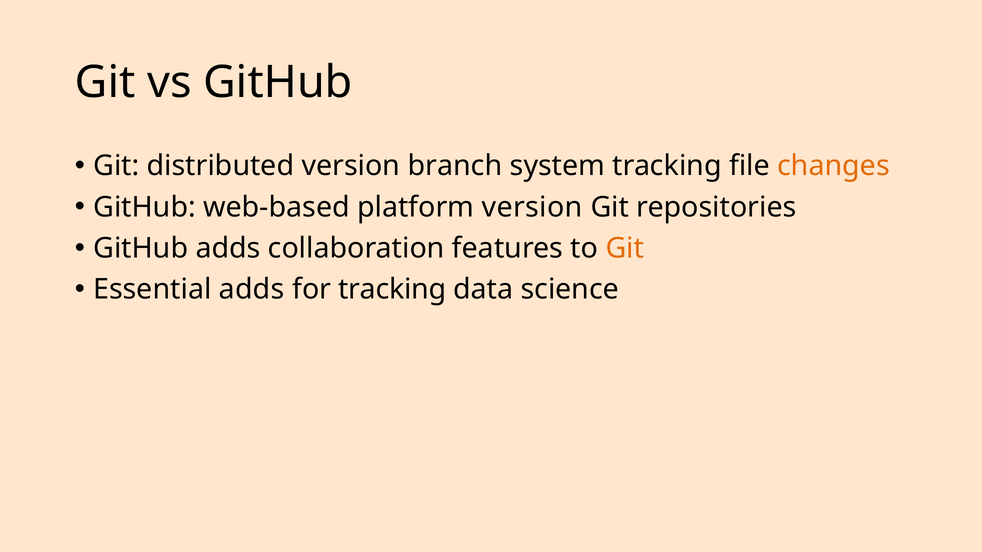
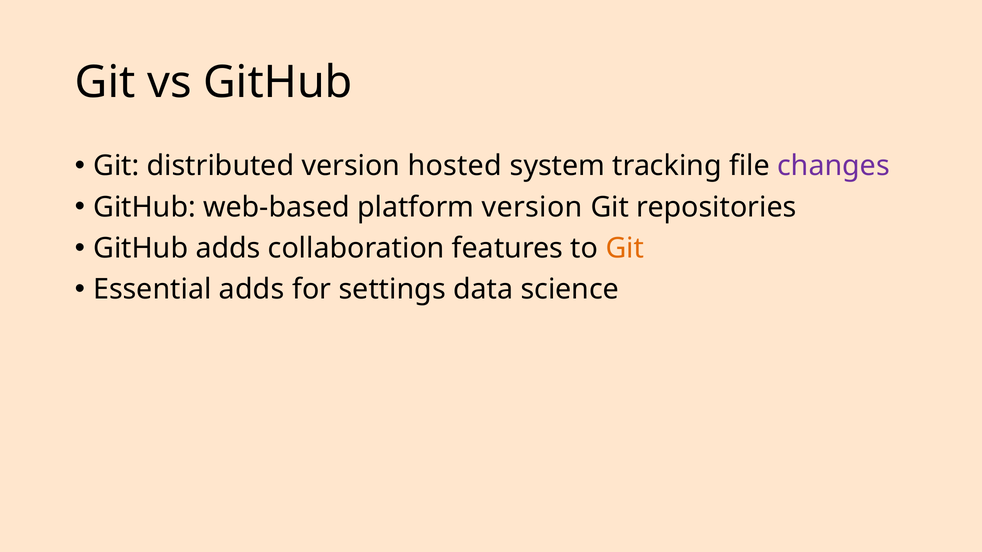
branch: branch -> hosted (455, 166)
changes colour: orange -> purple (834, 166)
for tracking: tracking -> settings (392, 290)
